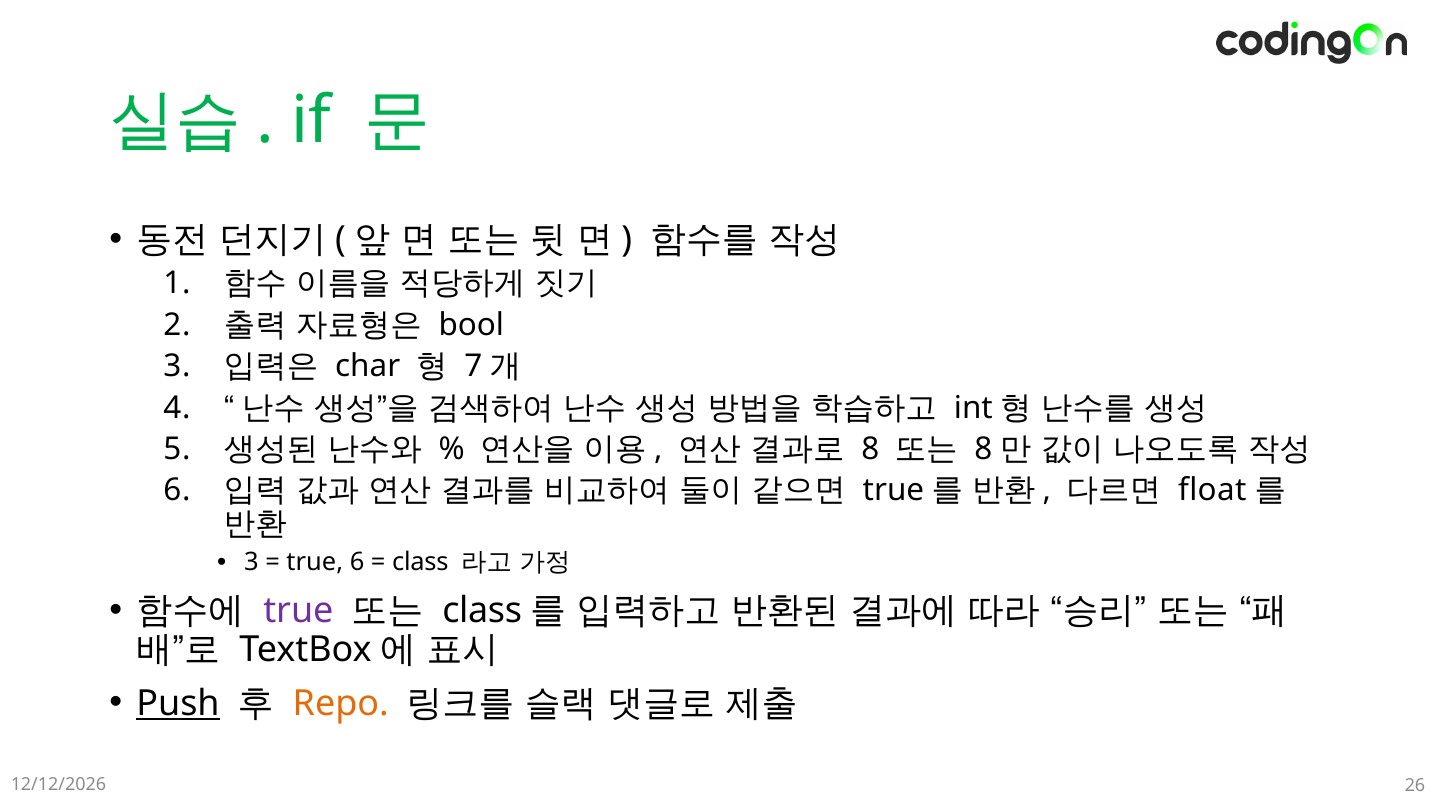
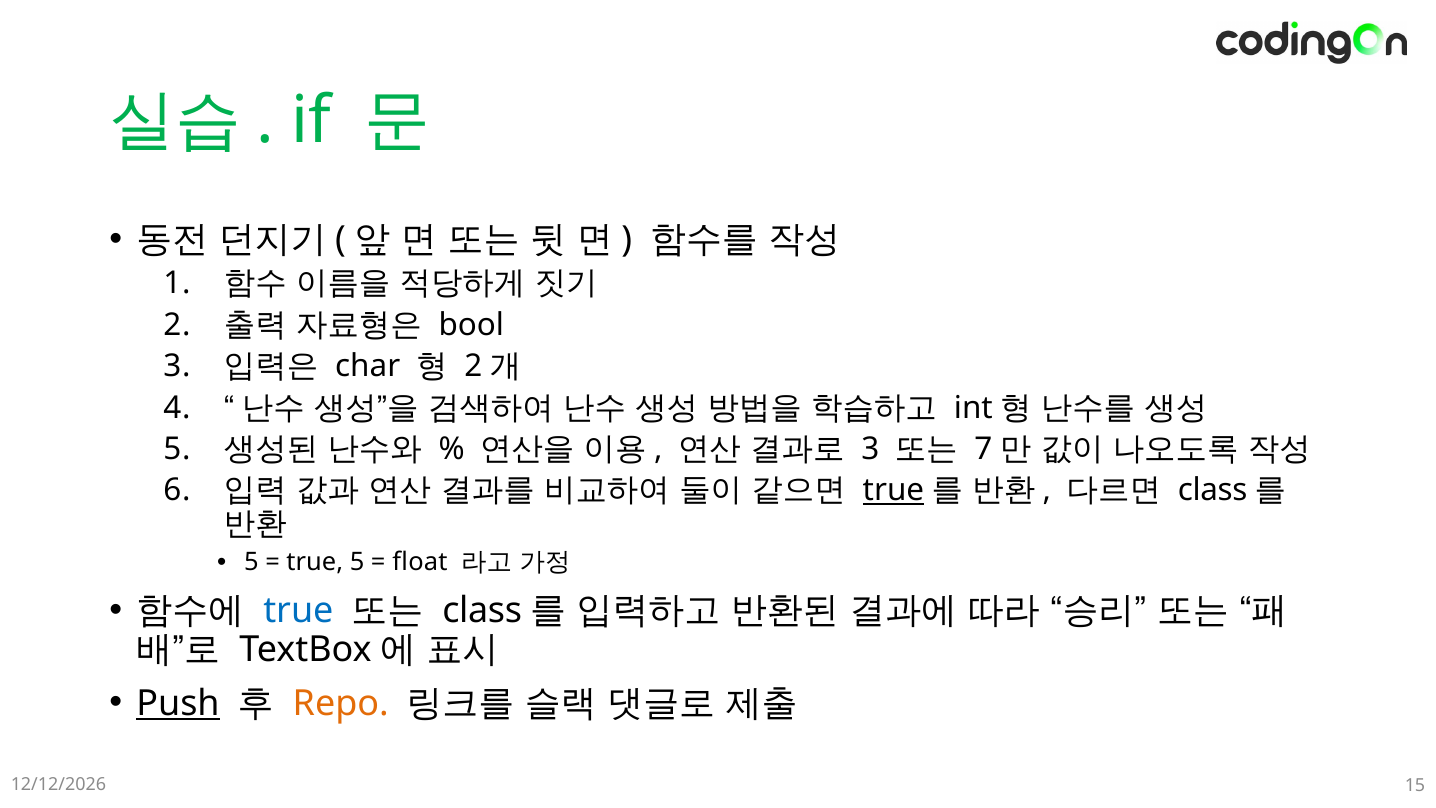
7: 7 -> 2 (473, 366)
8: 8 -> 3 (870, 449)
8: 8 -> 7 (983, 449)
true underline: none -> present (893, 490)
float: float -> class (1213, 490)
3: 3 -> 5 (251, 562)
true 6: 6 -> 5 (357, 562)
class: class -> float (420, 562)
true colour: purple -> blue (298, 610)
26: 26 -> 15 (1415, 785)
